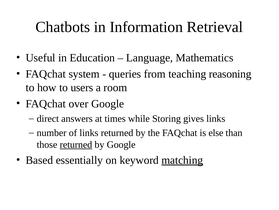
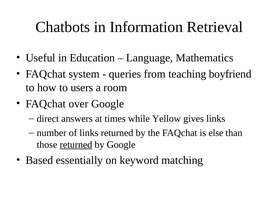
reasoning: reasoning -> boyfriend (230, 74)
Storing: Storing -> Yellow (167, 118)
matching underline: present -> none (182, 160)
